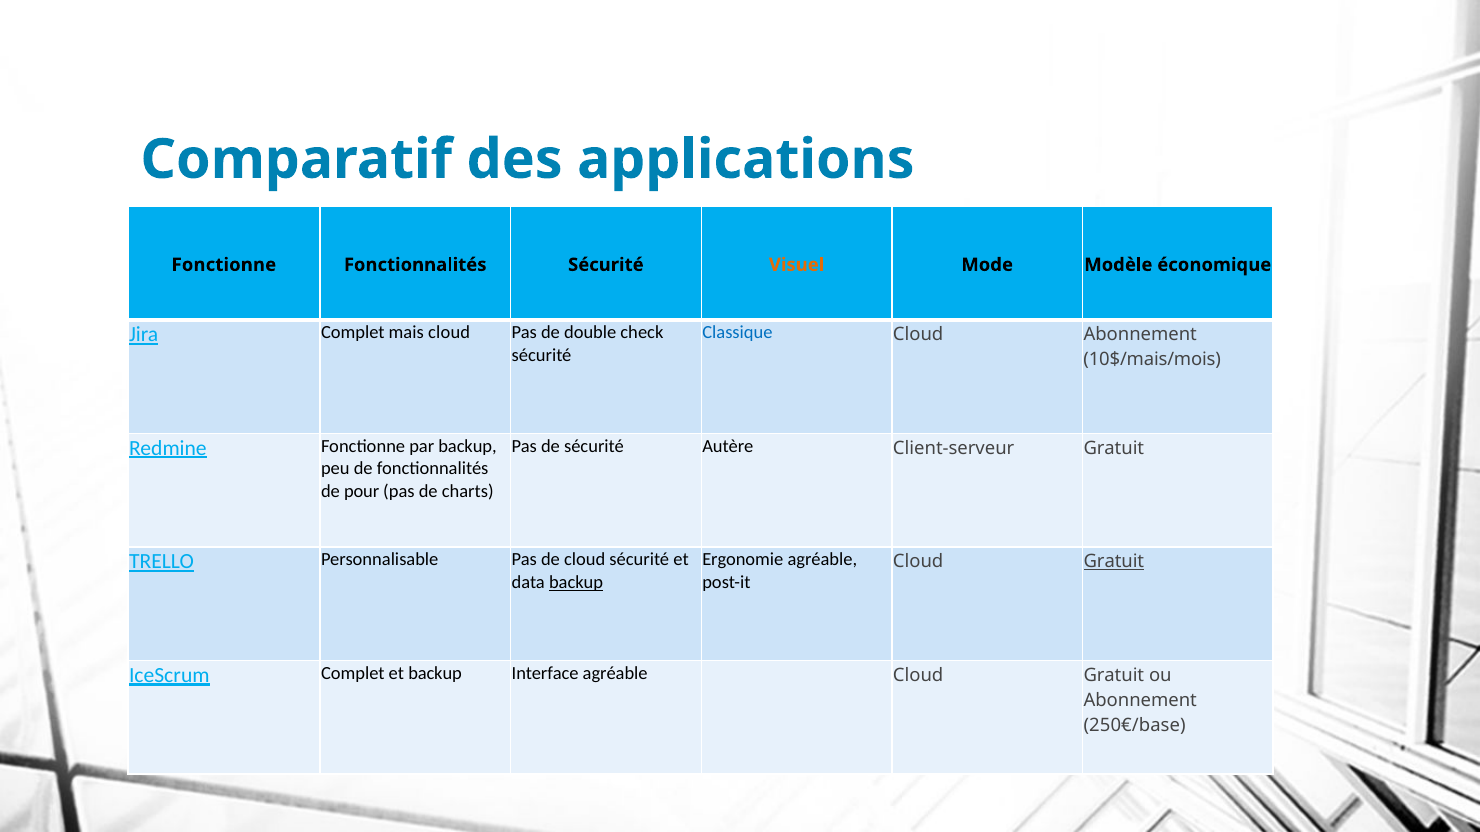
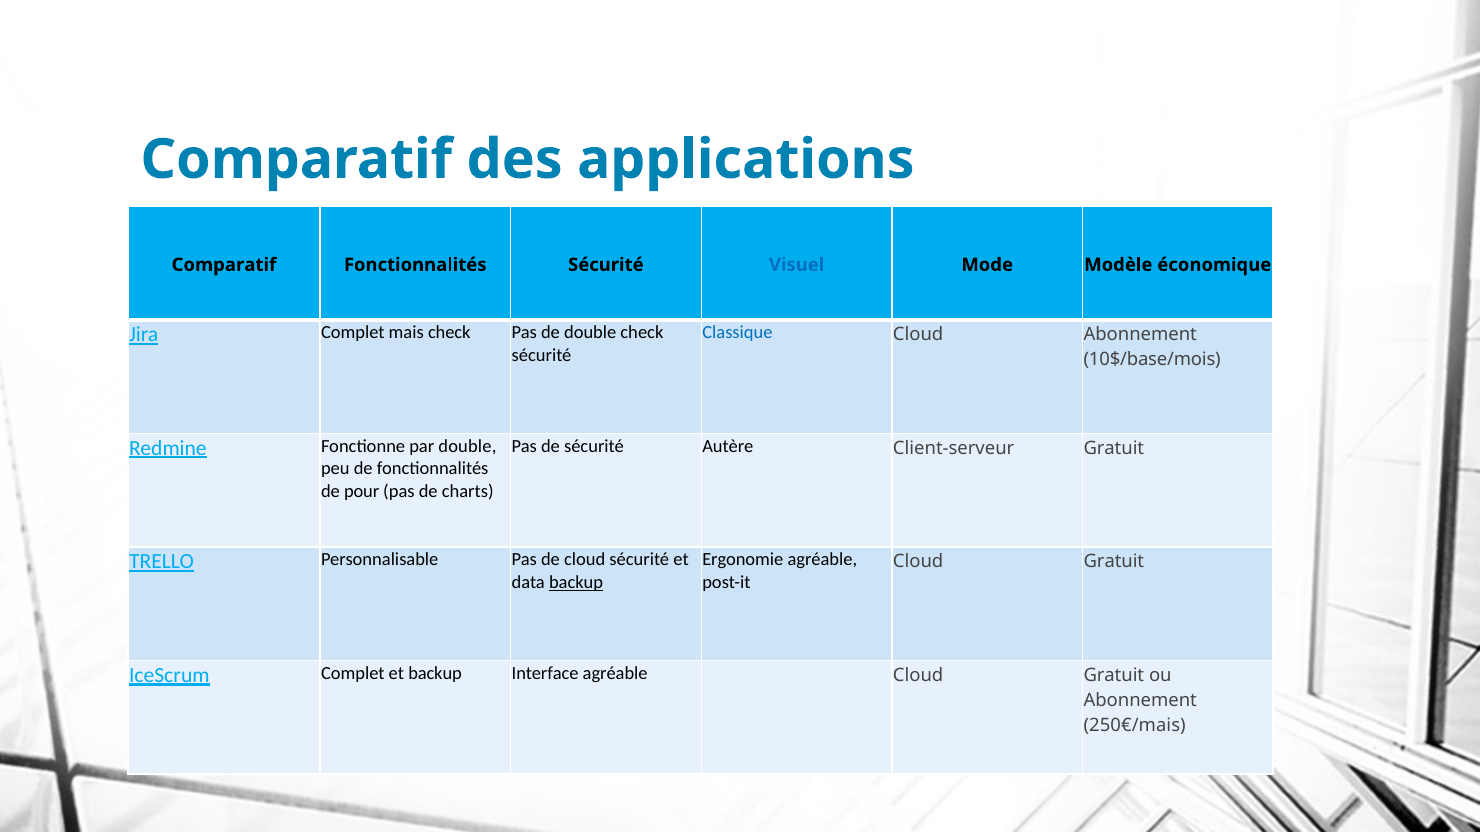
Fonctionne: Fonctionne -> Comparatif (224, 265)
Visuel colour: orange -> blue (797, 265)
mais cloud: cloud -> check (449, 333)
10$/mais/mois: 10$/mais/mois -> 10$/base/mois (1152, 360)
par backup: backup -> double (467, 446)
Gratuit underline: present -> none (1114, 562)
250€/base: 250€/base -> 250€/mais (1135, 726)
